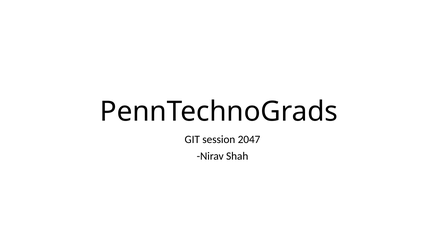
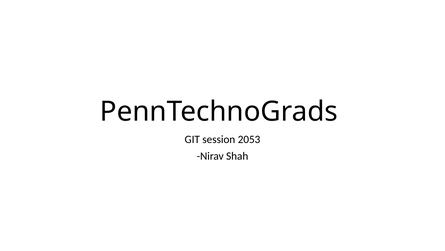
2047: 2047 -> 2053 (249, 139)
